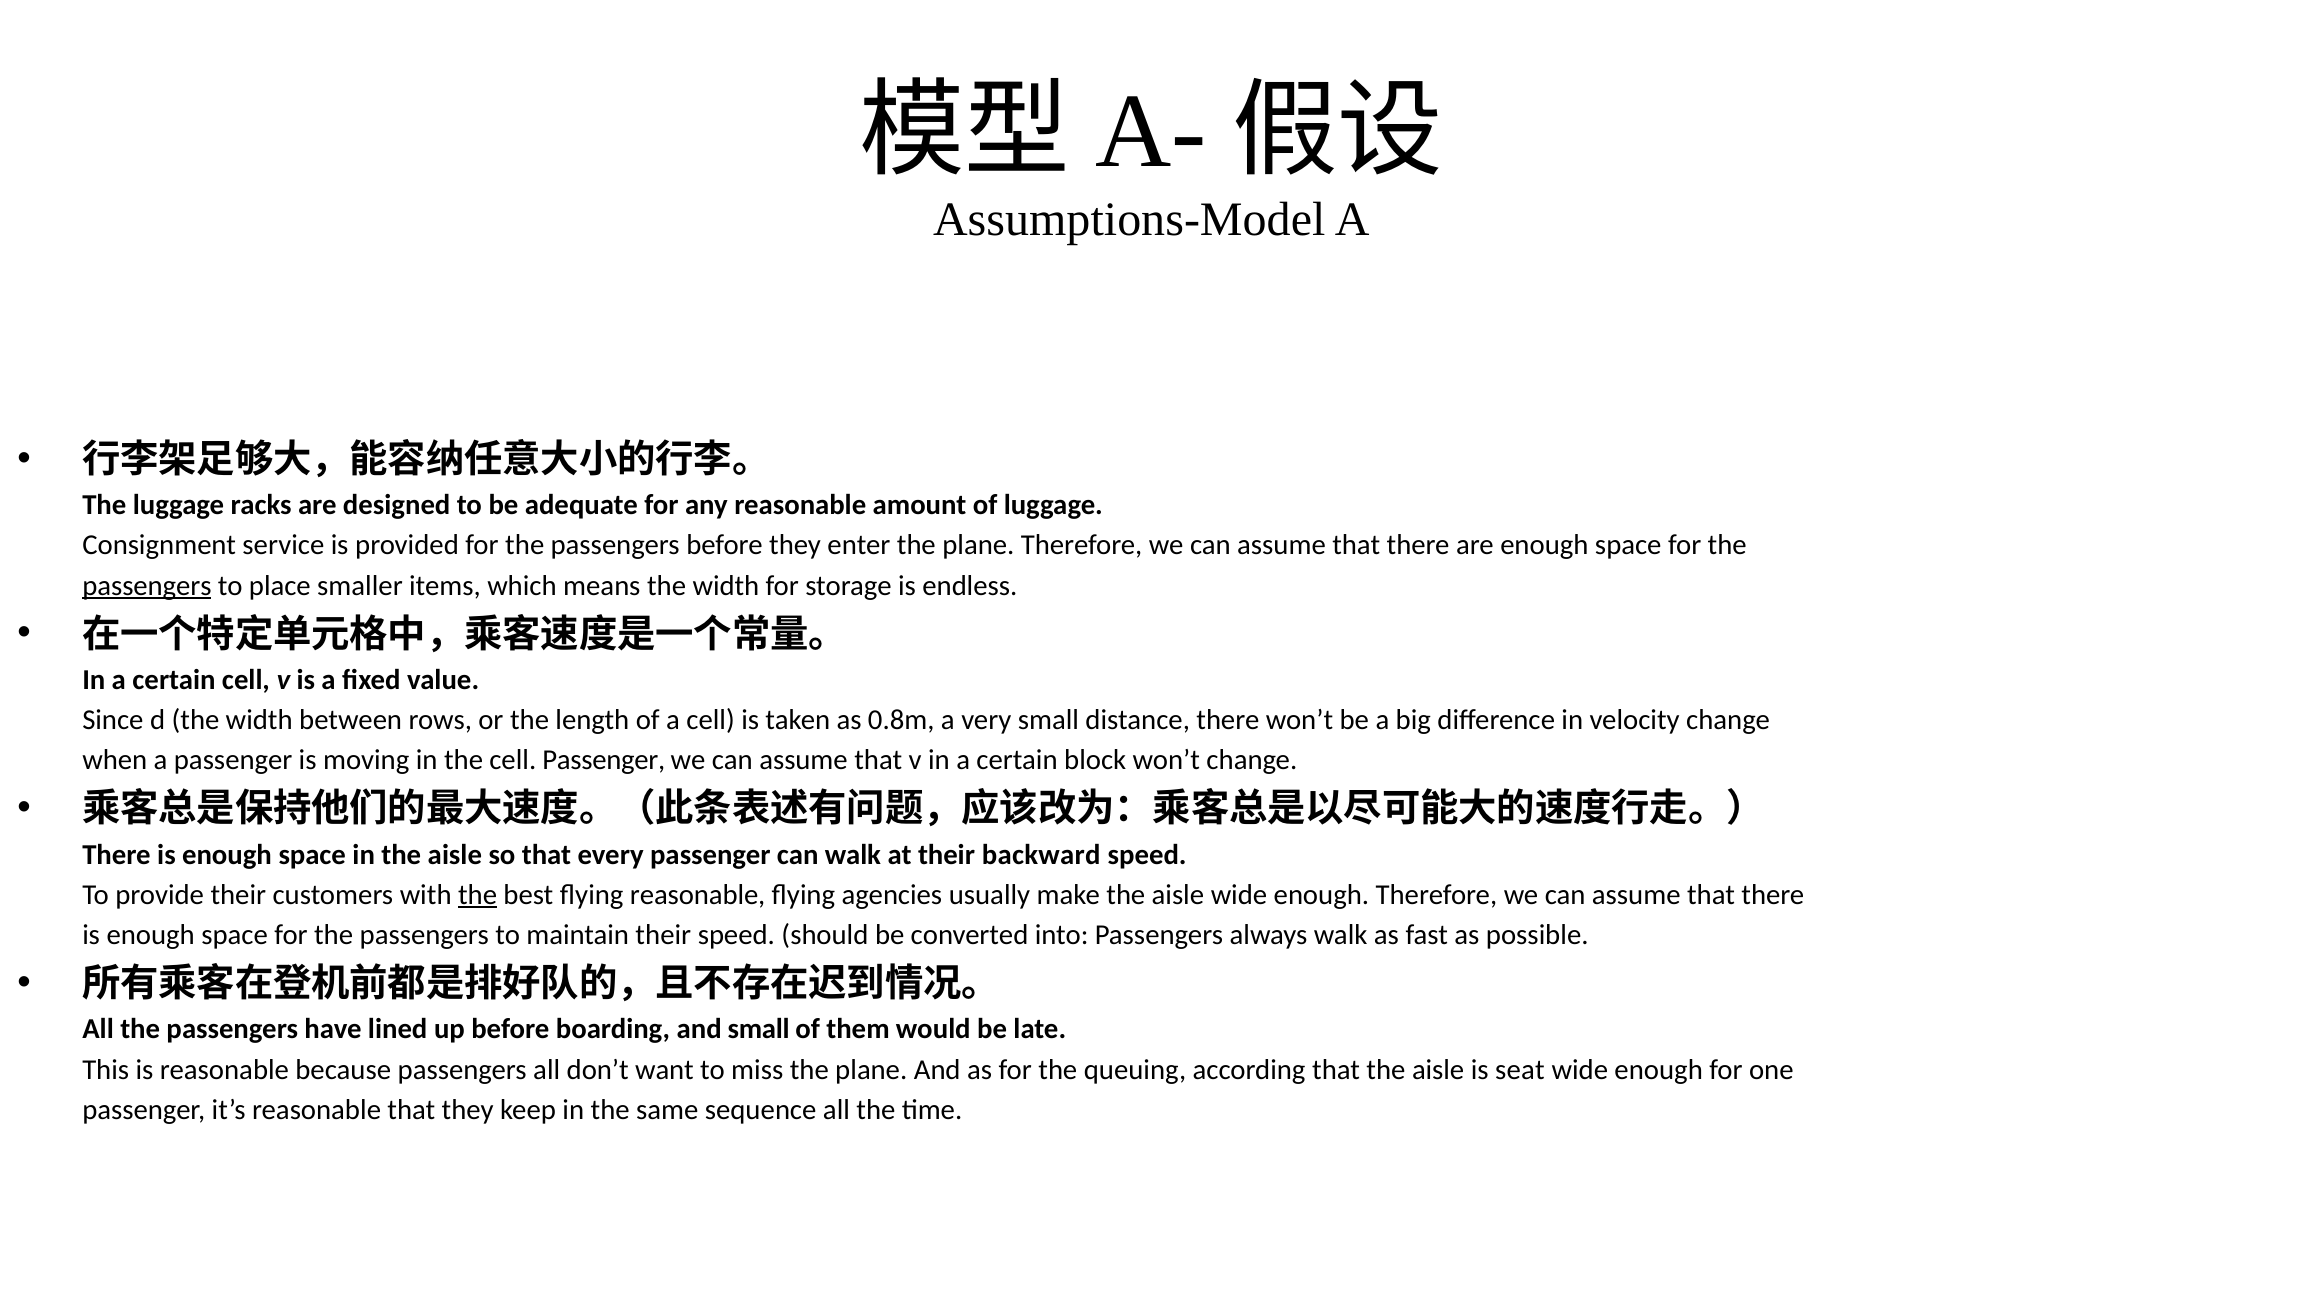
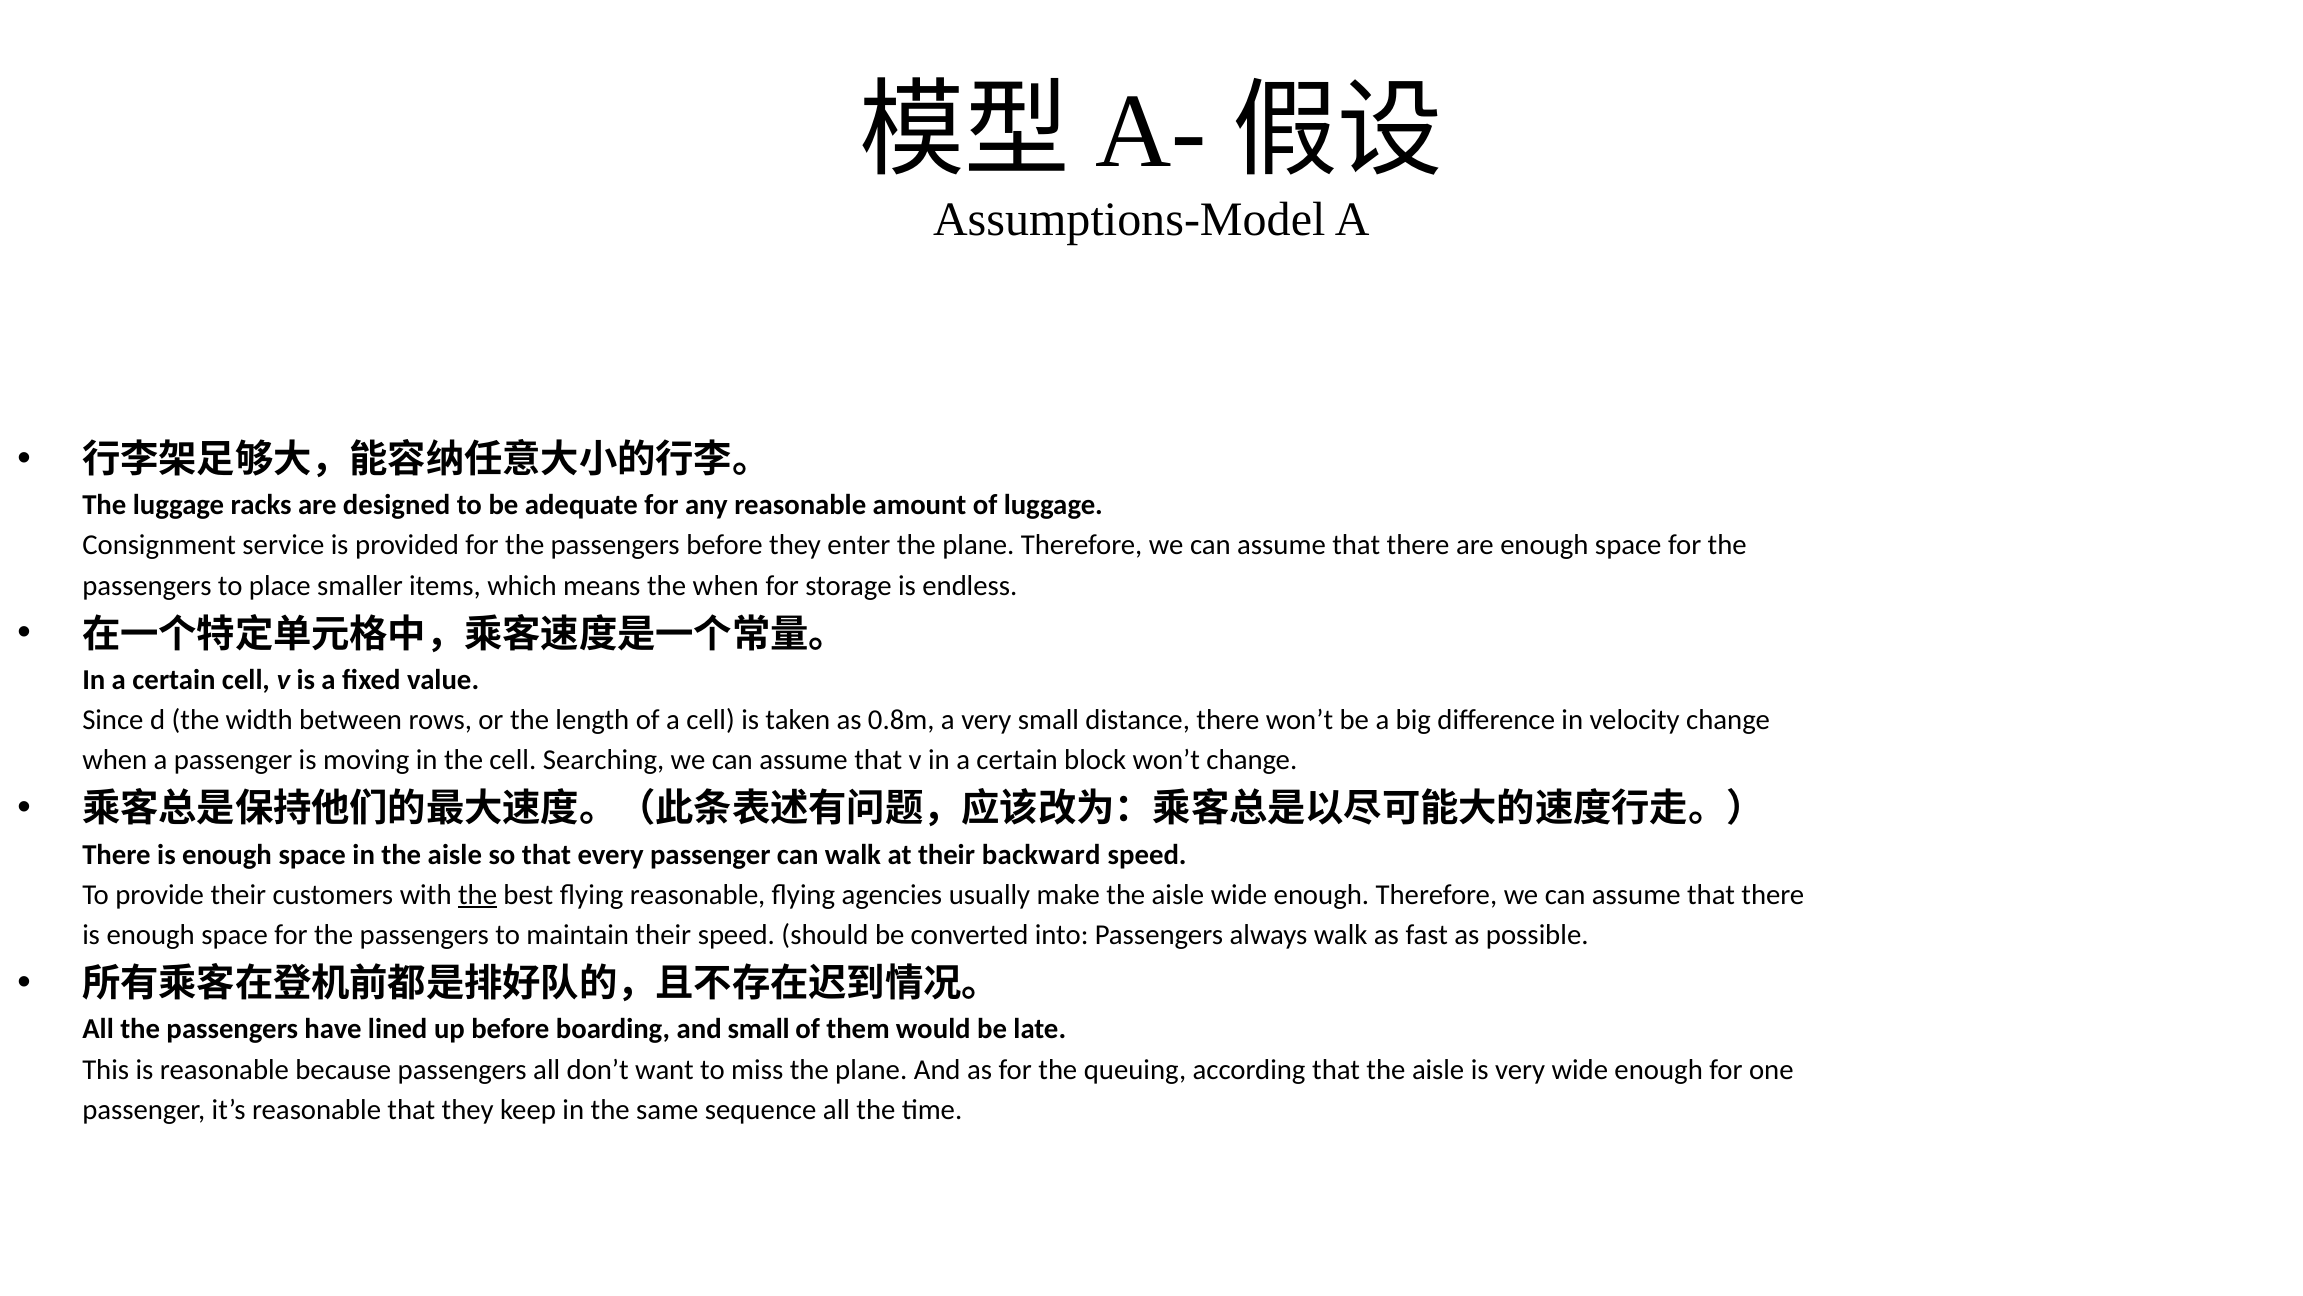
passengers underline: present -> none (147, 586)
means the width: width -> when (726, 586)
cell Passenger: Passenger -> Searching (604, 760)
is seat: seat -> very (1520, 1069)
